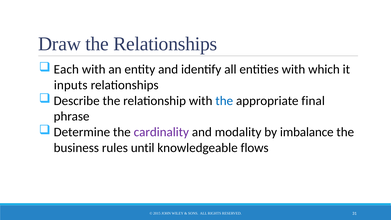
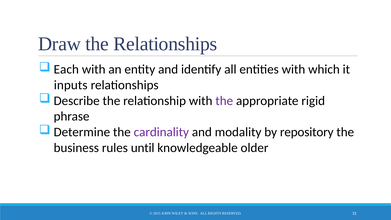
the colour: blue -> purple (224, 101)
final: final -> rigid (313, 101)
imbalance: imbalance -> repository (307, 132)
flows: flows -> older (255, 148)
